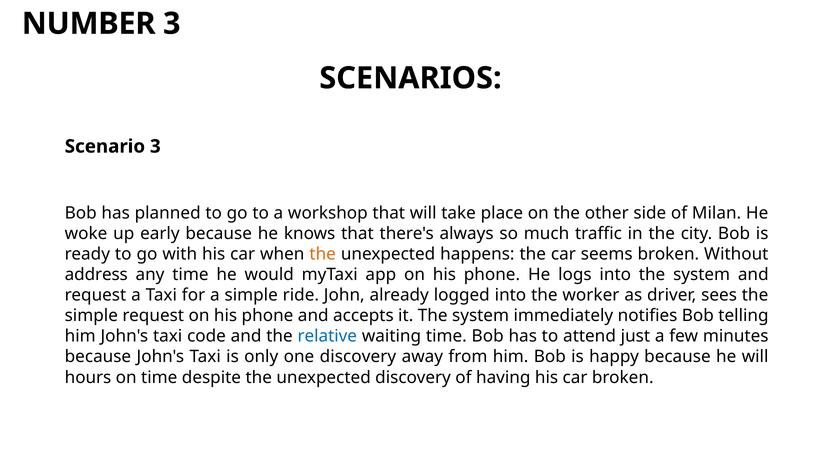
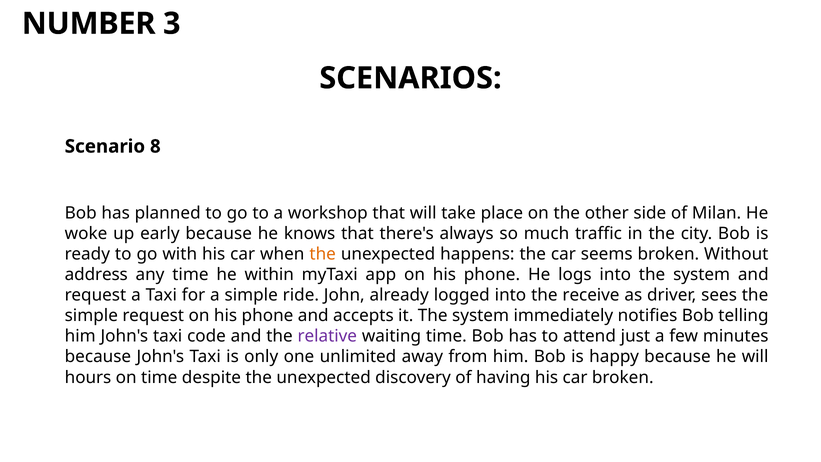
Scenario 3: 3 -> 8 (155, 146)
would: would -> within (269, 275)
worker: worker -> receive (591, 295)
relative colour: blue -> purple (327, 336)
one discovery: discovery -> unlimited (358, 357)
